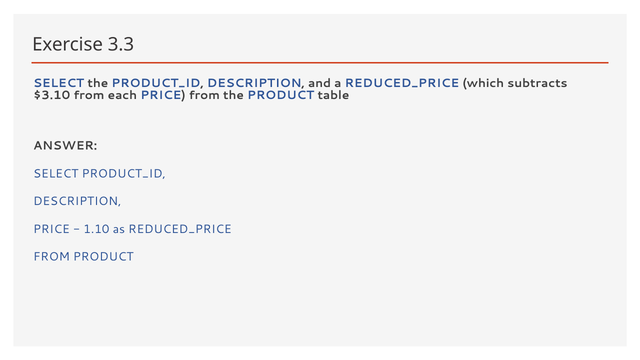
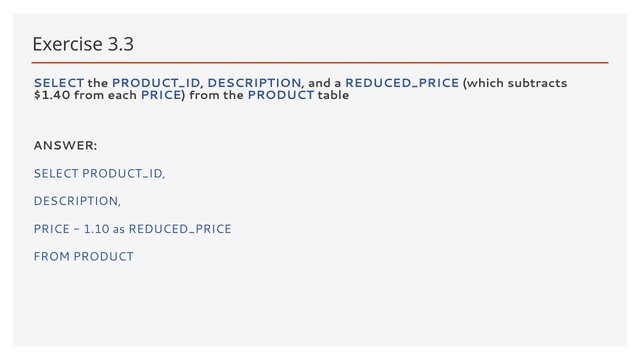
$3.10: $3.10 -> $1.40 (52, 95)
